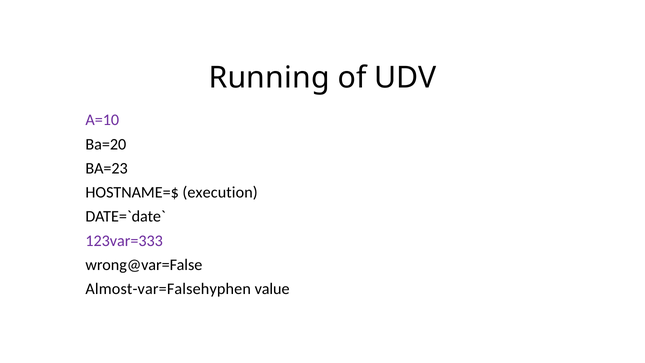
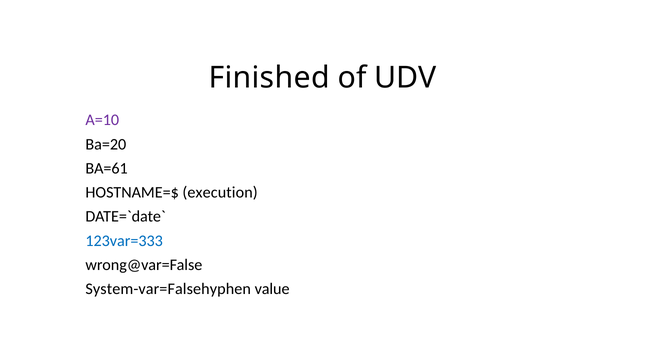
Running: Running -> Finished (269, 78)
BA=23: BA=23 -> BA=61 (107, 168)
123var=333 colour: purple -> blue (124, 241)
Almost-var=Falsehyphen: Almost-var=Falsehyphen -> System-var=Falsehyphen (168, 289)
